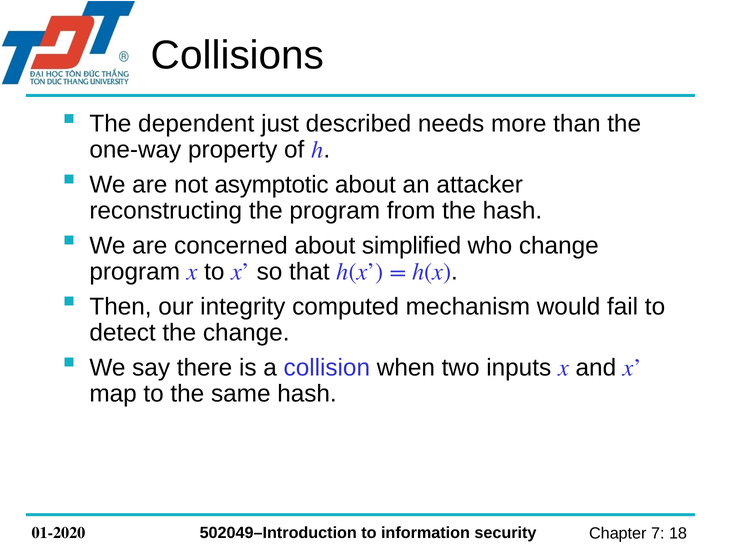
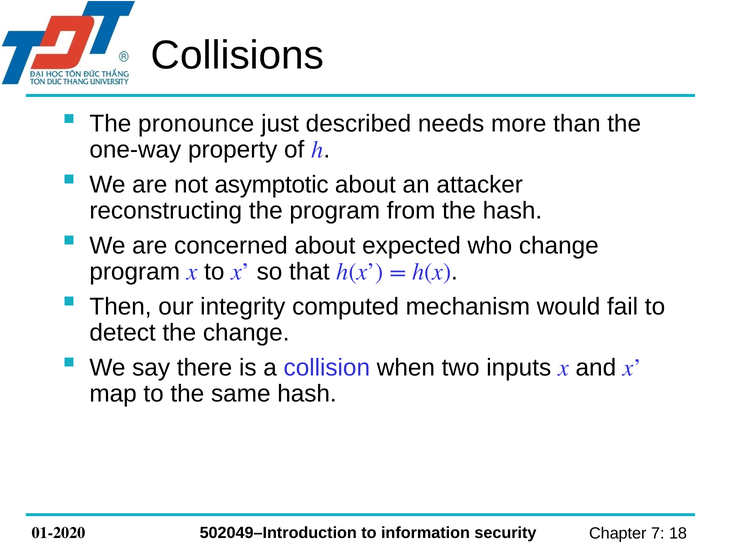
dependent: dependent -> pronounce (196, 124)
simplified: simplified -> expected (411, 246)
